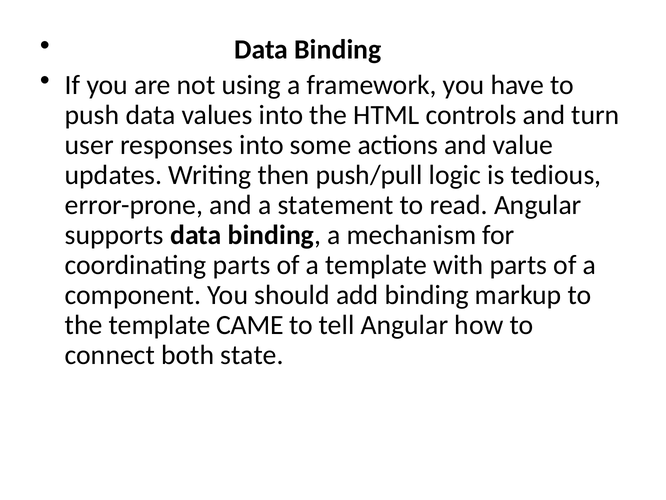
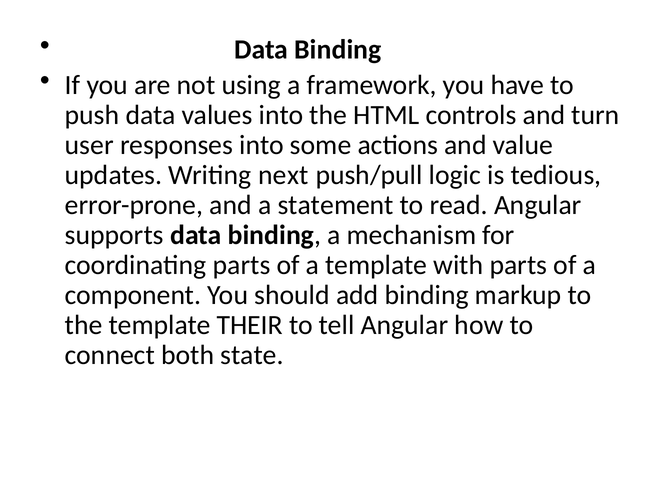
then: then -> next (283, 175)
CAME: CAME -> THEIR (250, 325)
